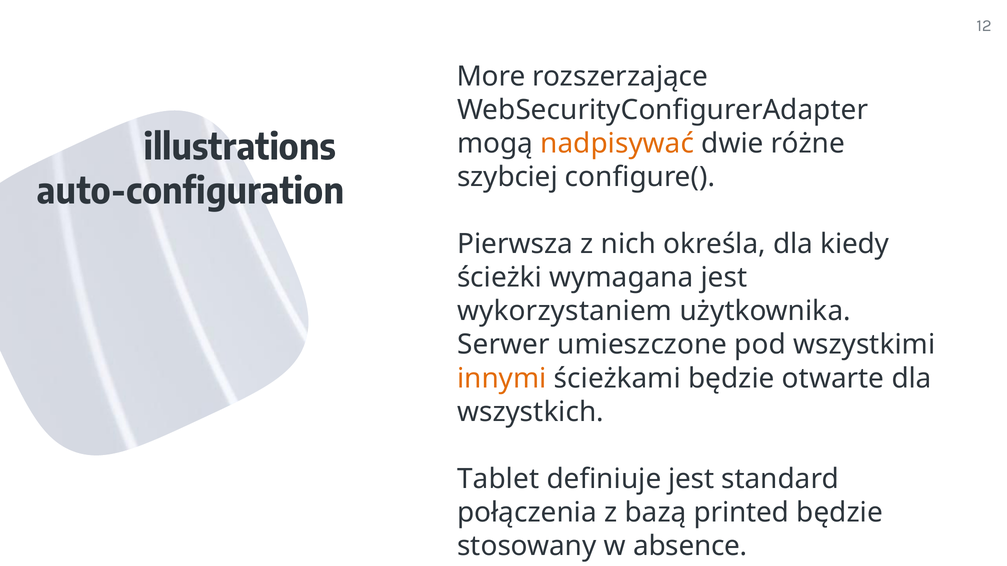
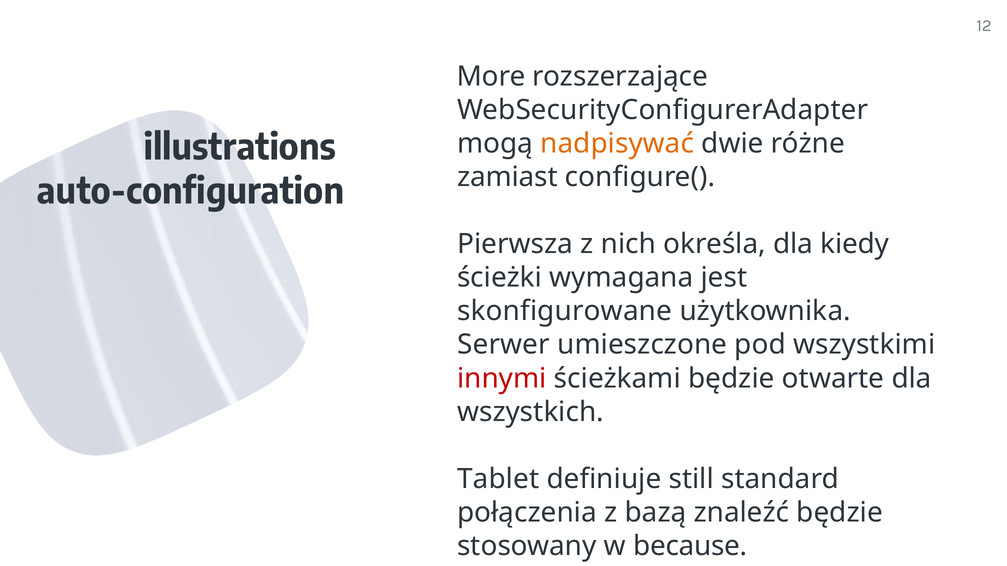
szybciej: szybciej -> zamiast (507, 177)
wykorzystaniem: wykorzystaniem -> skonfigurowane (565, 311)
innymi colour: orange -> red (502, 379)
definiuje jest: jest -> still (691, 479)
printed: printed -> znaleźć (741, 513)
absence: absence -> because (690, 546)
